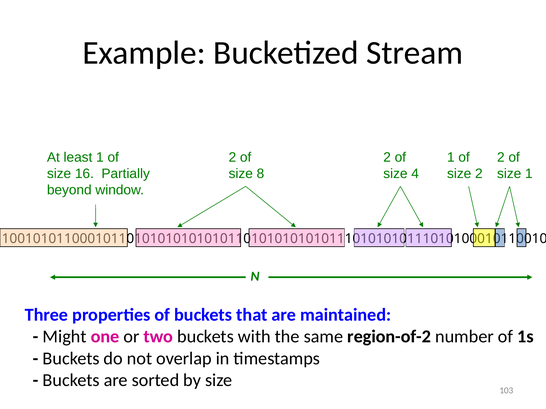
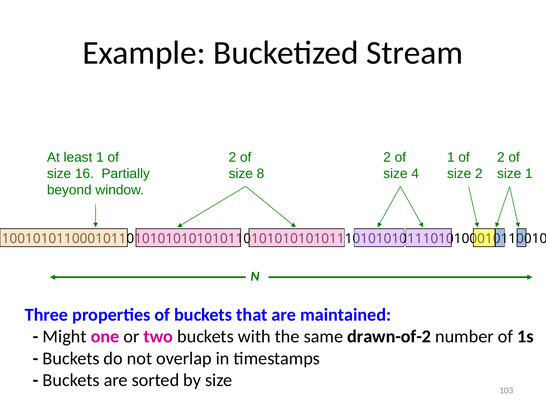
region-of-2: region-of-2 -> drawn-of-2 (389, 337)
